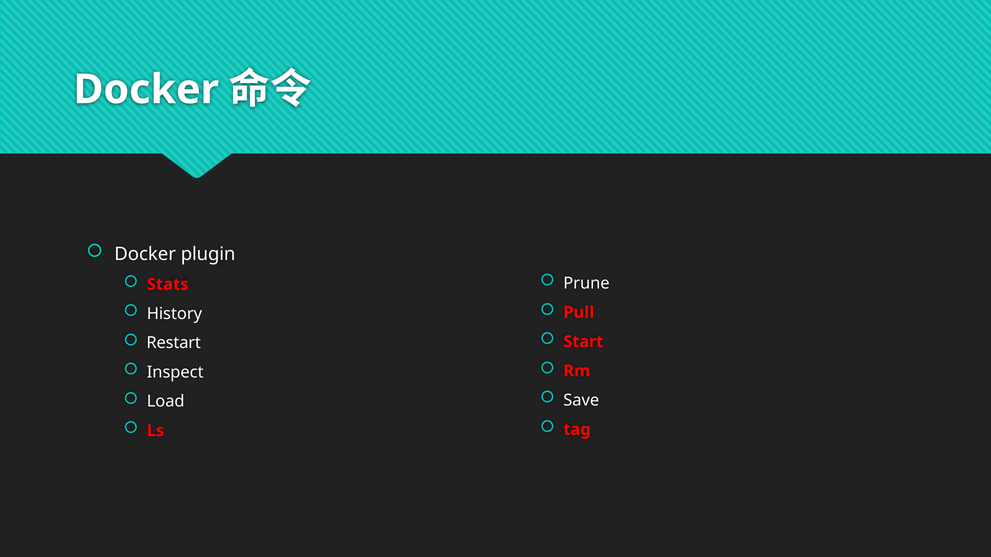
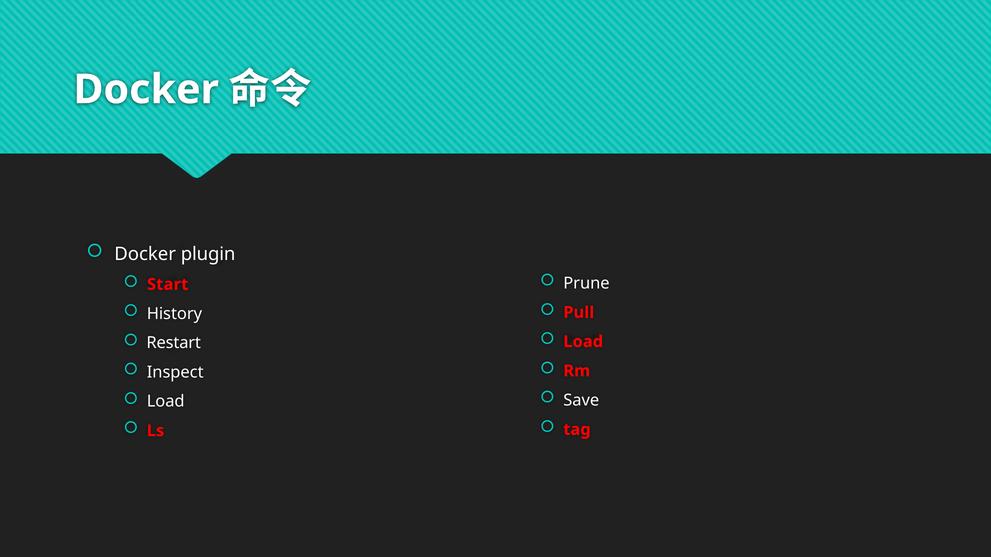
Stats: Stats -> Start (168, 285)
Start: Start -> Load (583, 342)
